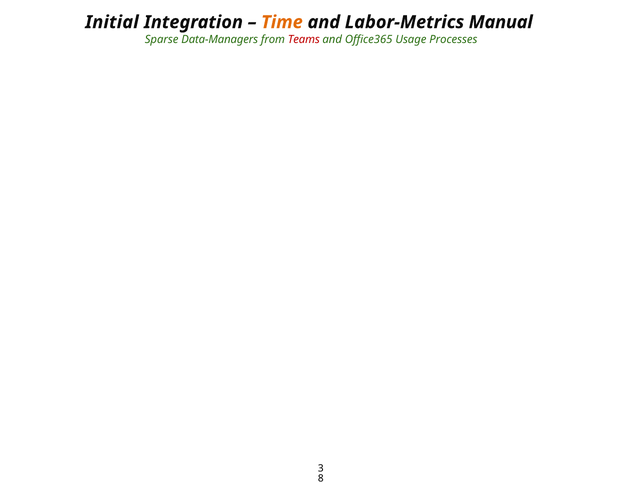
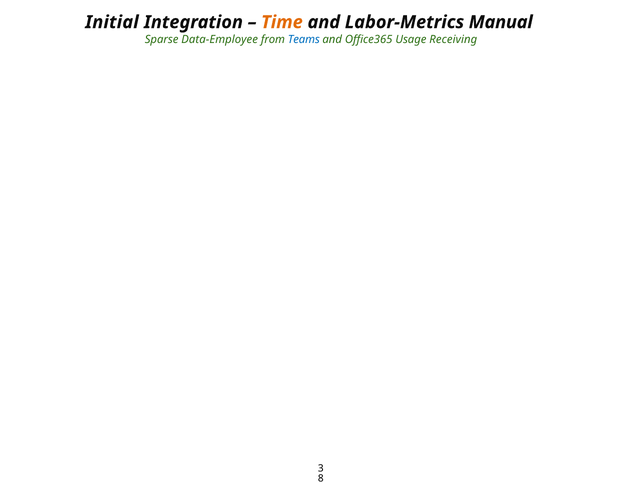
Data-Managers: Data-Managers -> Data-Employee (220, 39)
Teams colour: red -> blue (304, 39)
Processes: Processes -> Receiving (453, 39)
